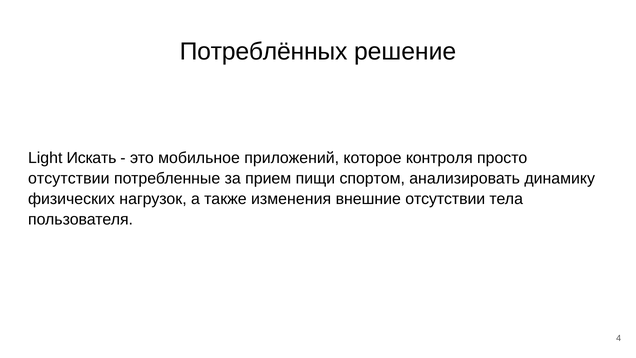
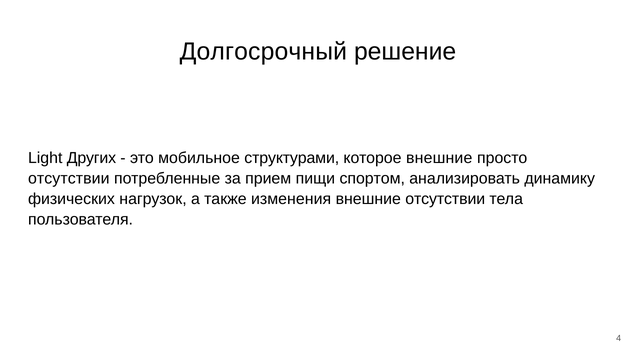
Потреблённых: Потреблённых -> Долгосрочный (263, 52)
Искать: Искать -> Других (91, 158)
приложений: приложений -> структурами (292, 158)
которое контроля: контроля -> внешние (439, 158)
